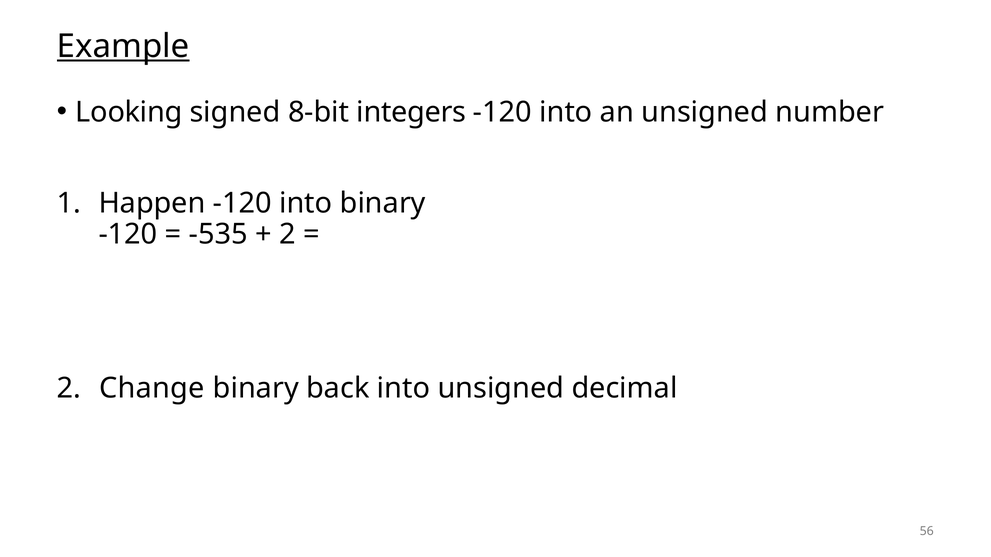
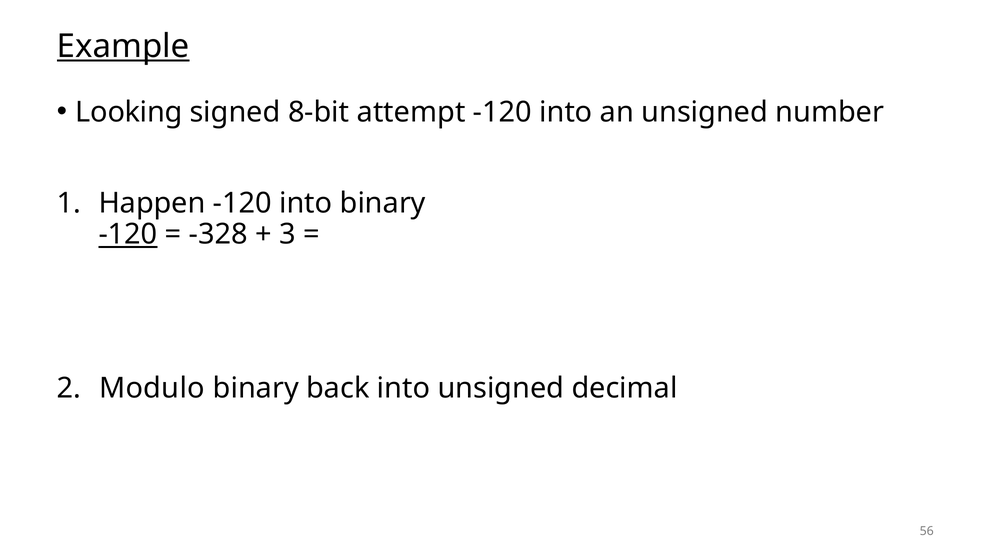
integers: integers -> attempt (411, 112)
-120 underline: none -> present (128, 235)
-535: -535 -> -328 (218, 235)
2: 2 -> 3 (287, 235)
Change: Change -> Modulo (152, 388)
